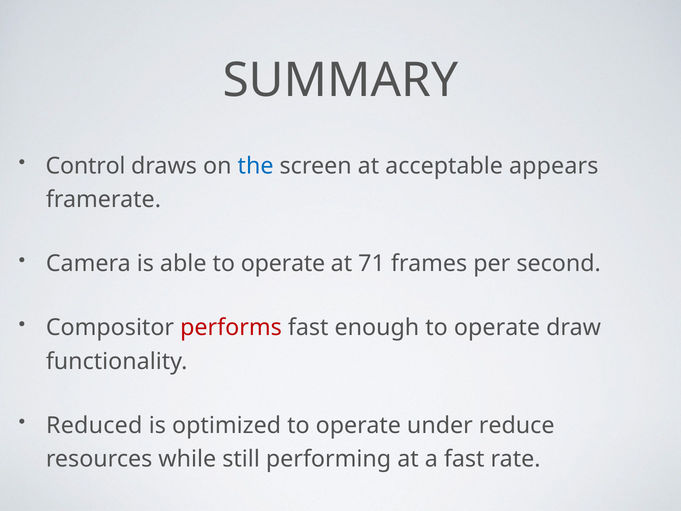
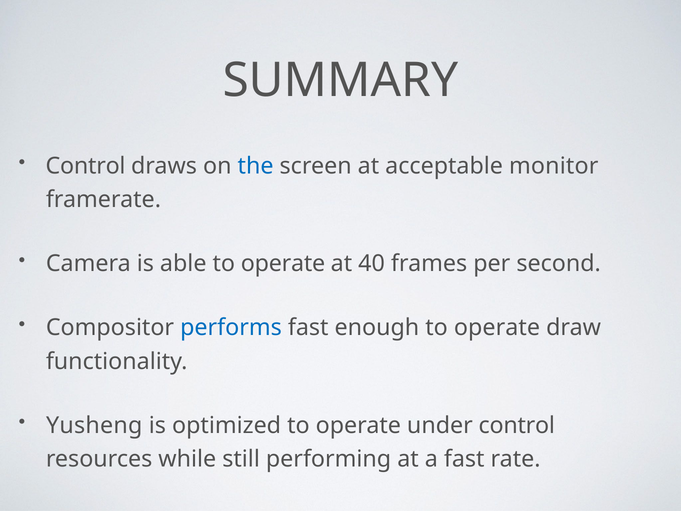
appears: appears -> monitor (554, 166)
71: 71 -> 40 (372, 264)
performs colour: red -> blue (231, 328)
Reduced: Reduced -> Yusheng (94, 425)
under reduce: reduce -> control (517, 425)
